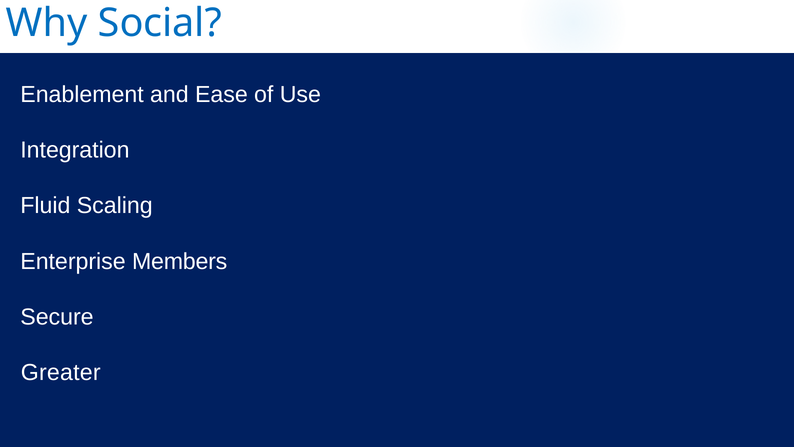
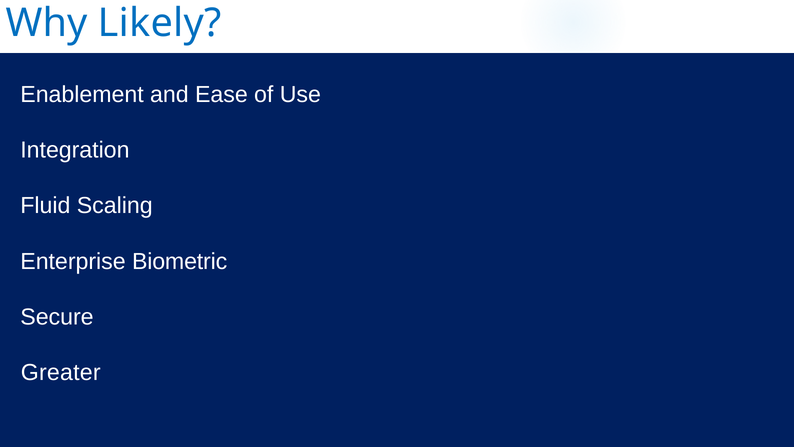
Social: Social -> Likely (160, 23)
Members: Members -> Biometric (180, 261)
